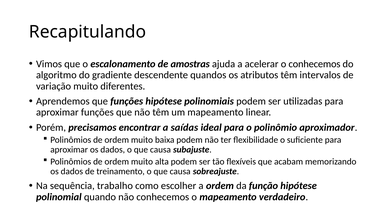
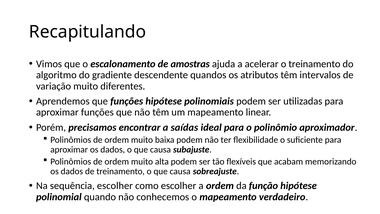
o conhecemos: conhecemos -> treinamento (314, 64)
sequência trabalho: trabalho -> escolher (115, 186)
